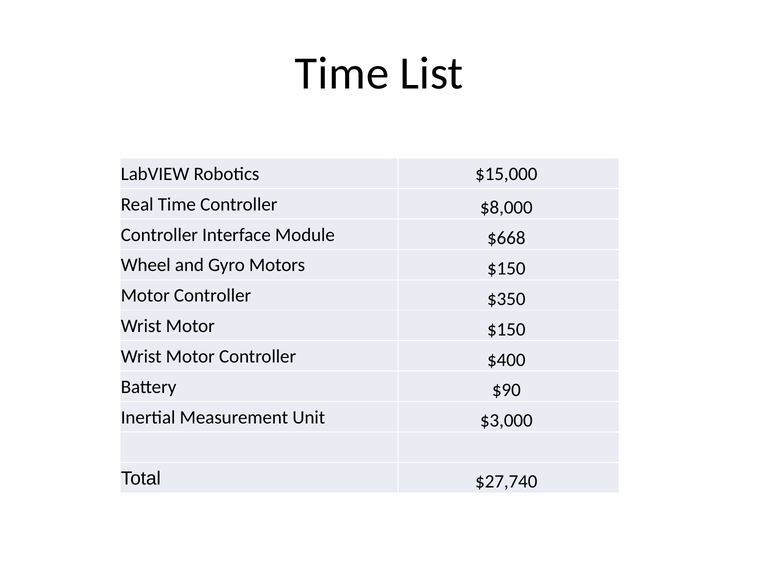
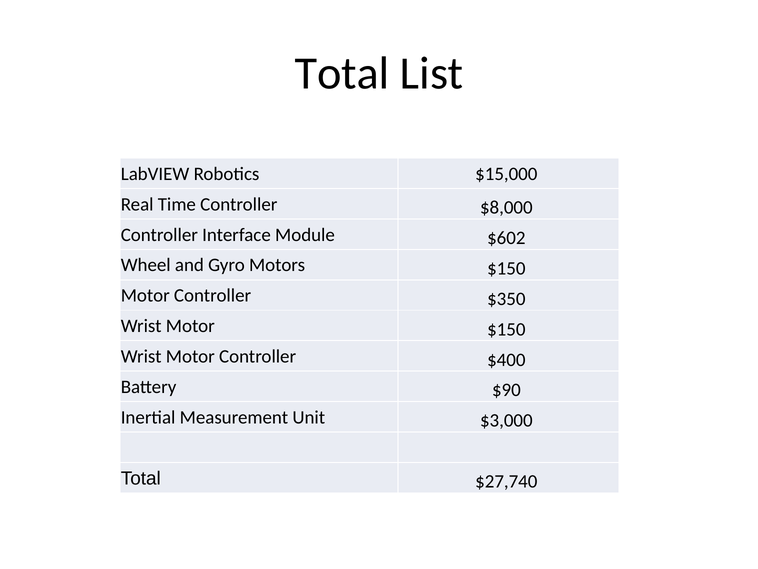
Time: Time -> Total (342, 73)
$668: $668 -> $602 (506, 238)
